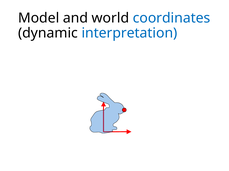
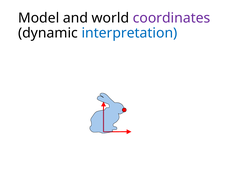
coordinates colour: blue -> purple (172, 18)
